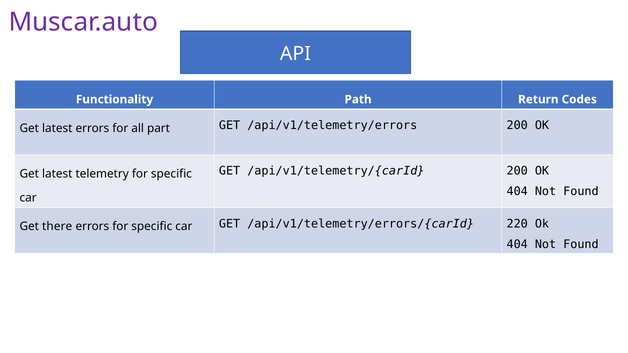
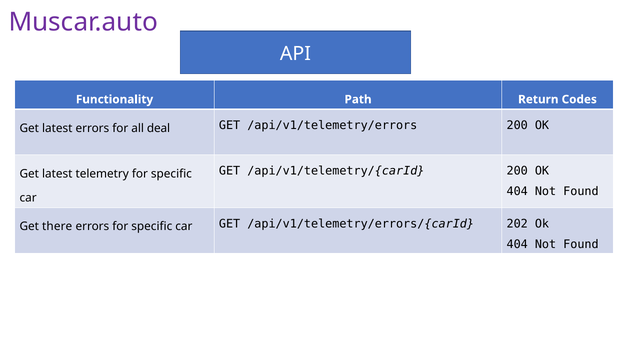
part: part -> deal (159, 128)
220: 220 -> 202 (517, 224)
